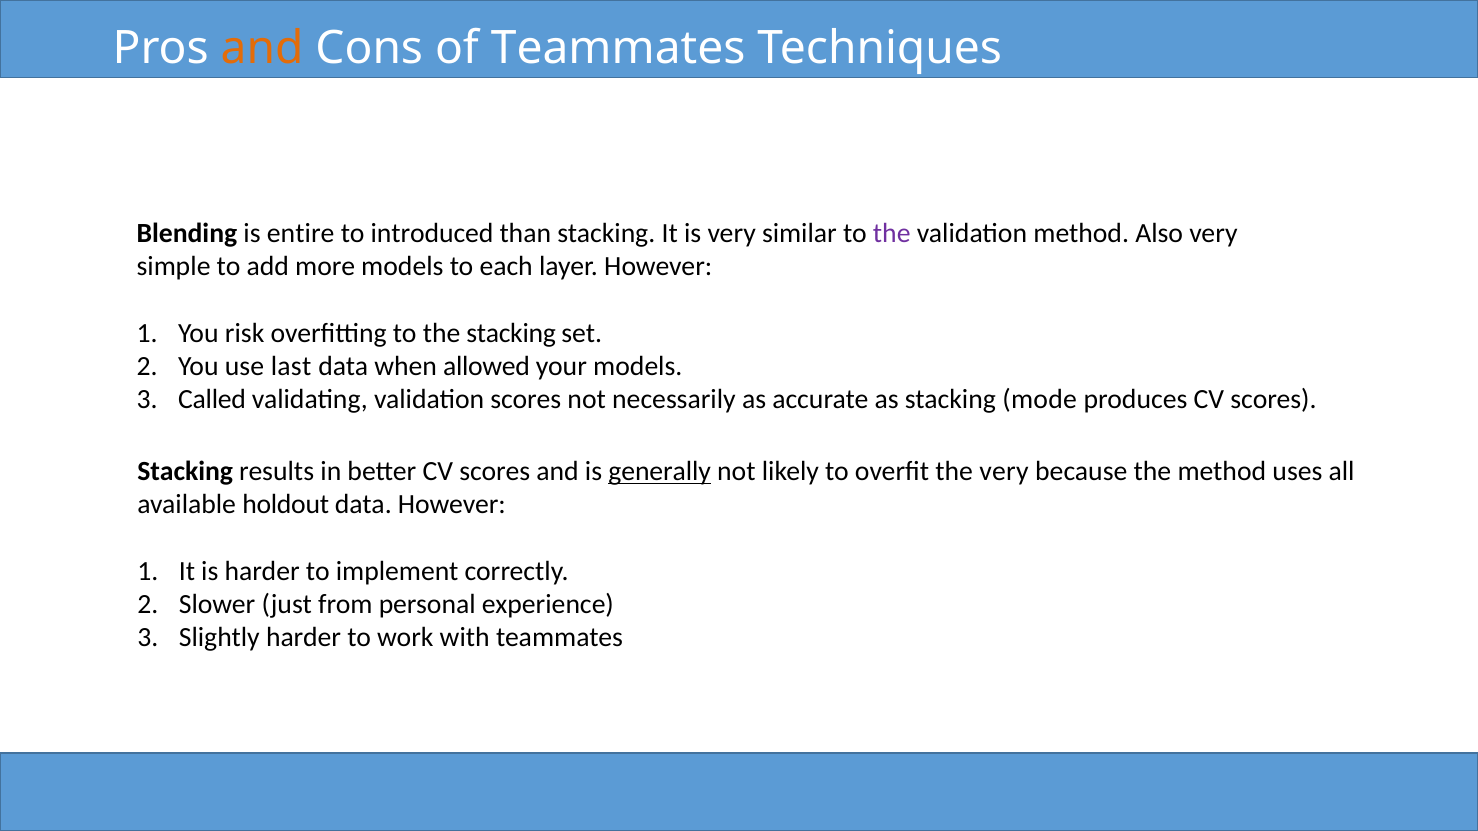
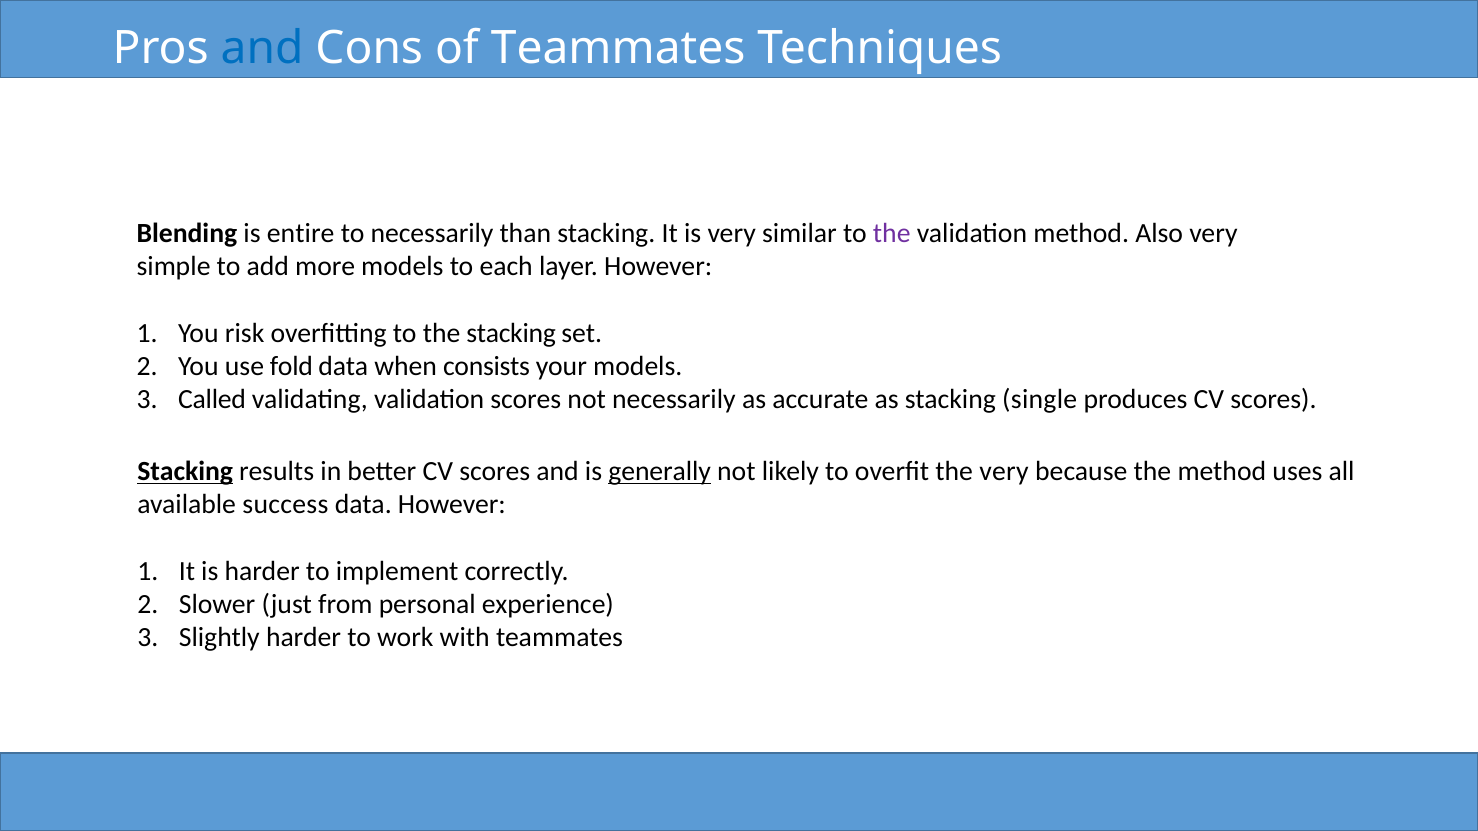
and colour: orange -> blue (262, 49)
to introduced: introduced -> necessarily (432, 234)
last: last -> fold (291, 367)
allowed: allowed -> consists (487, 367)
mode: mode -> single (1040, 400)
Stacking underline: none -> present (185, 472)
holdout: holdout -> success (285, 505)
